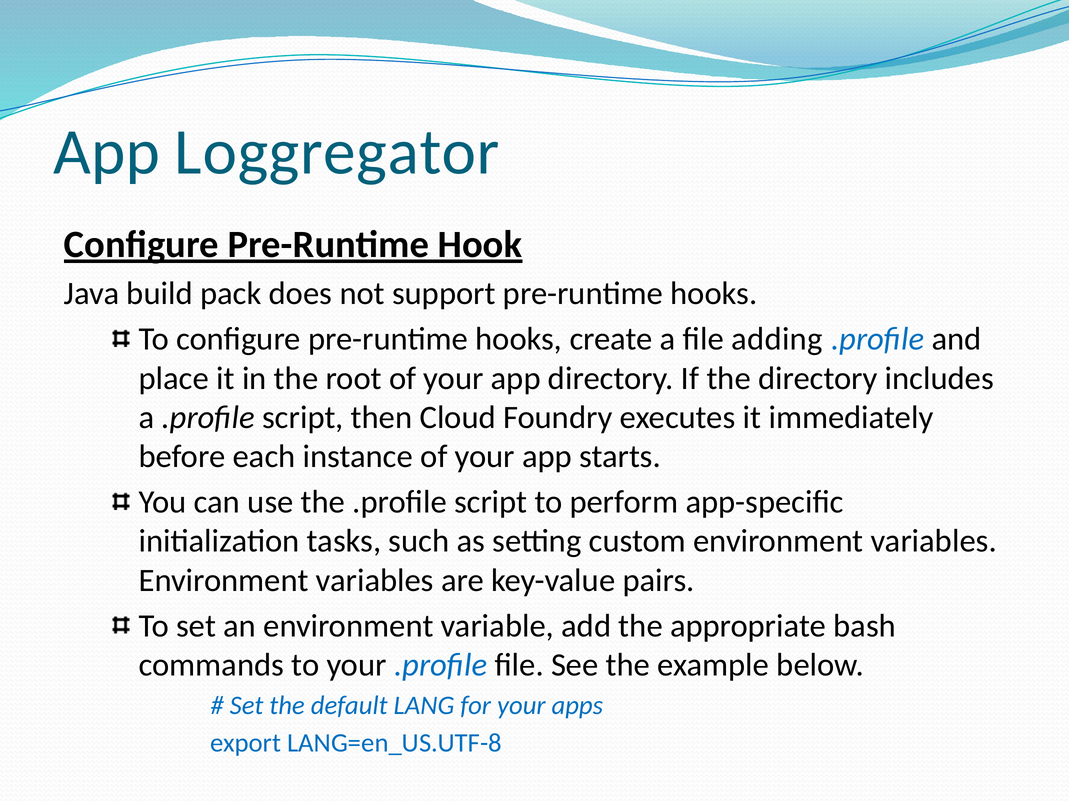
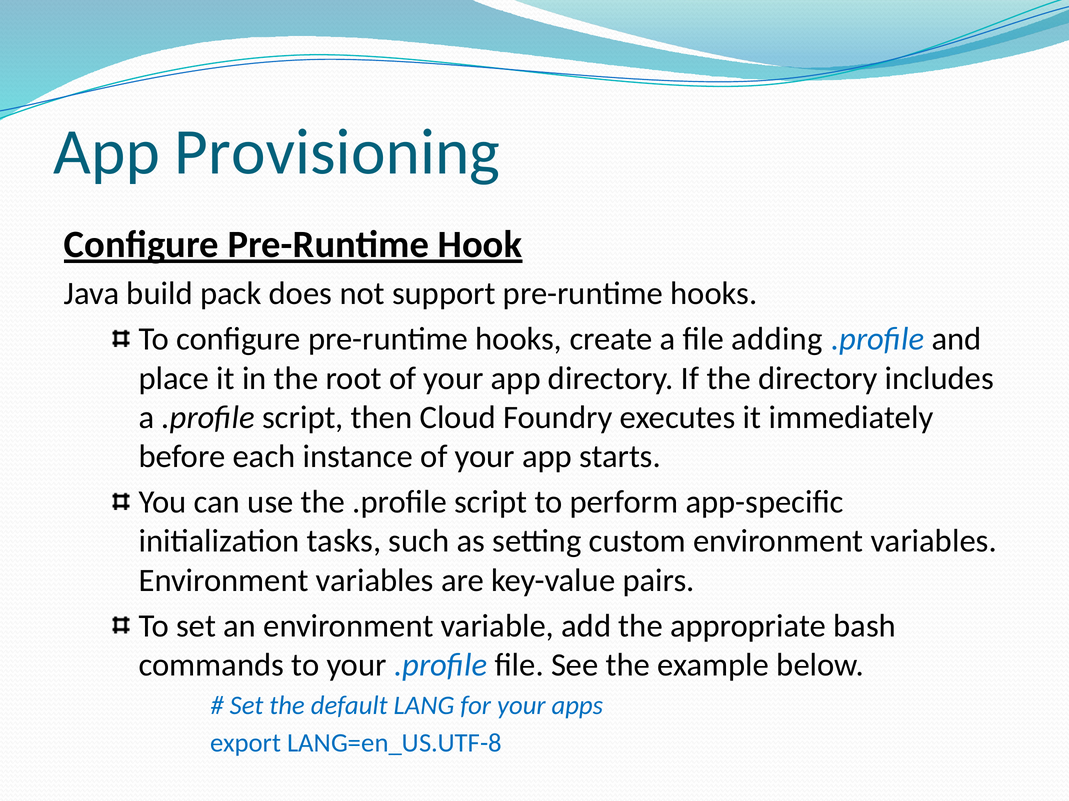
Loggregator: Loggregator -> Provisioning (337, 152)
